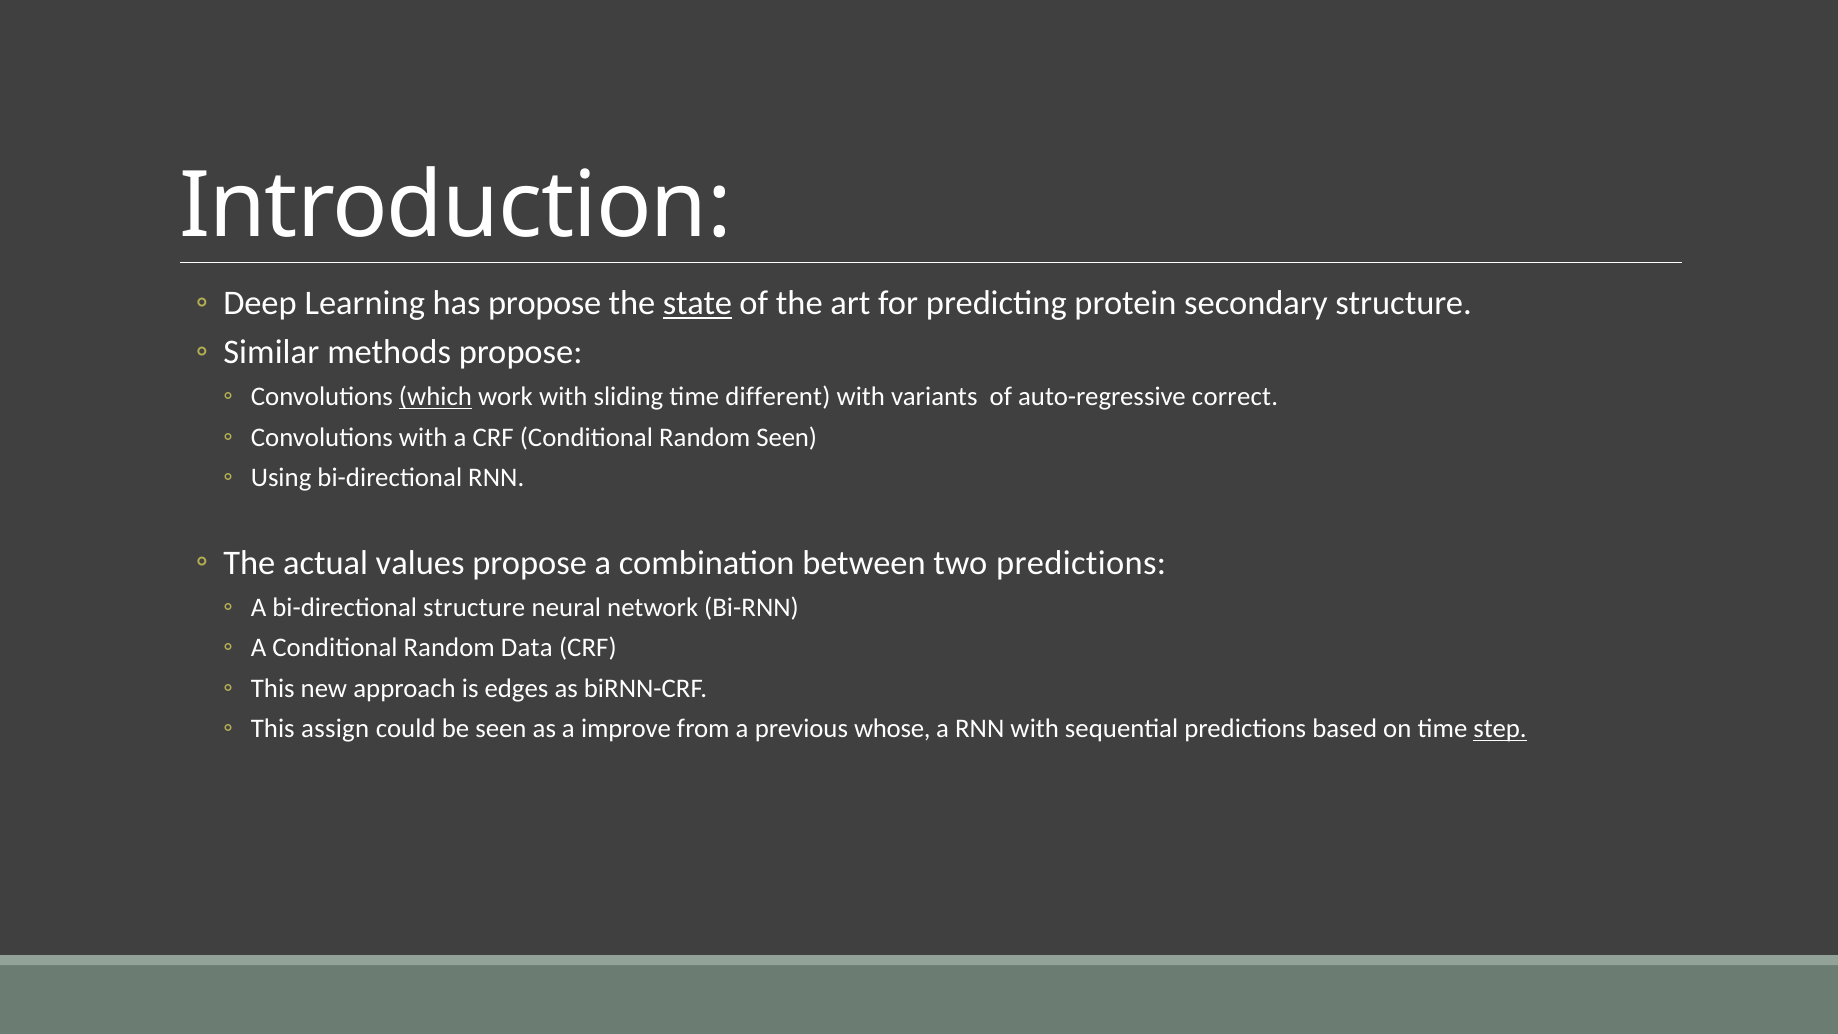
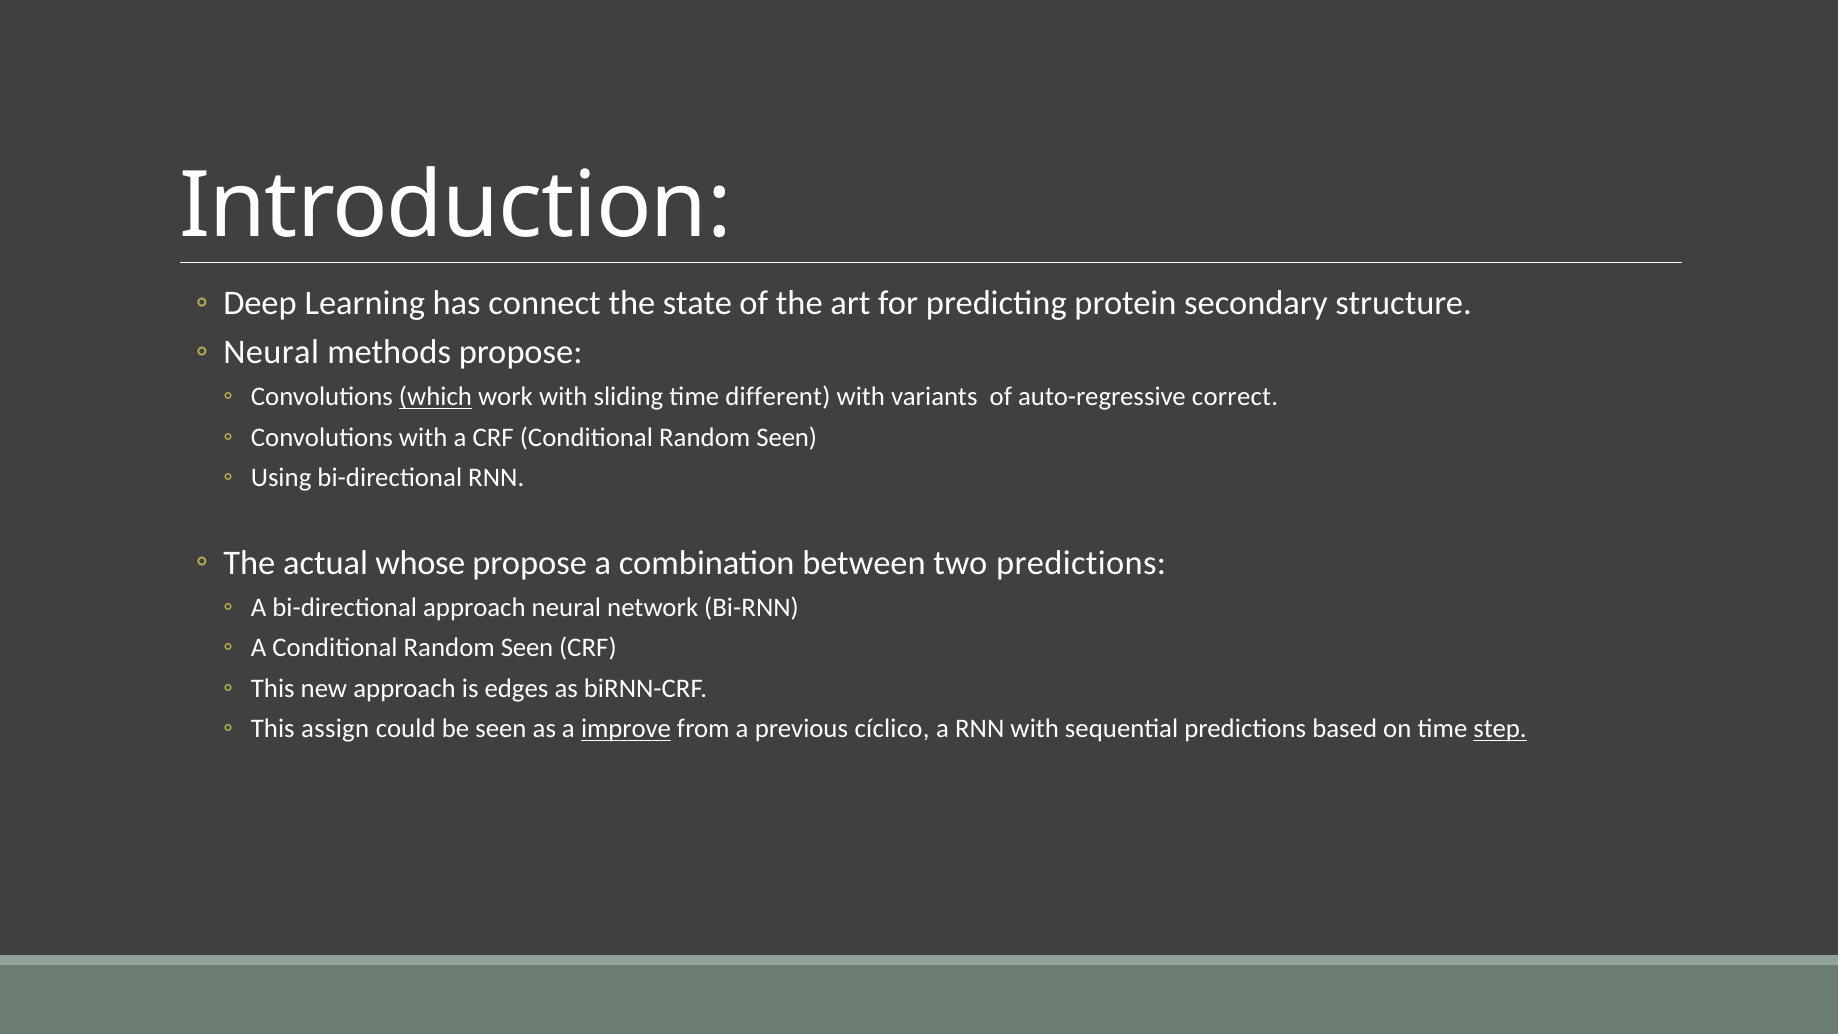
has propose: propose -> connect (545, 304)
state underline: present -> none (698, 304)
Similar: Similar -> Neural (271, 352)
values: values -> whose (420, 563)
bi-directional structure: structure -> approach (474, 608)
A Conditional Random Data: Data -> Seen (527, 648)
improve underline: none -> present (626, 729)
whose: whose -> cíclico (892, 729)
